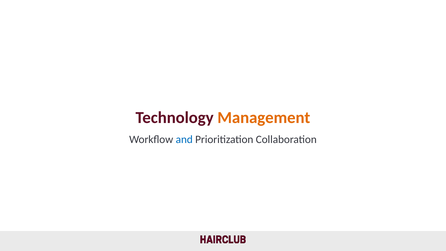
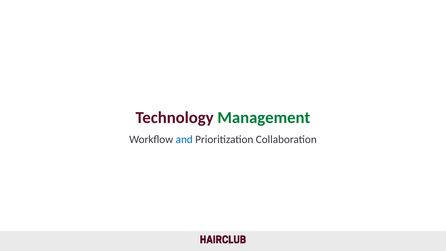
Management colour: orange -> green (264, 118)
